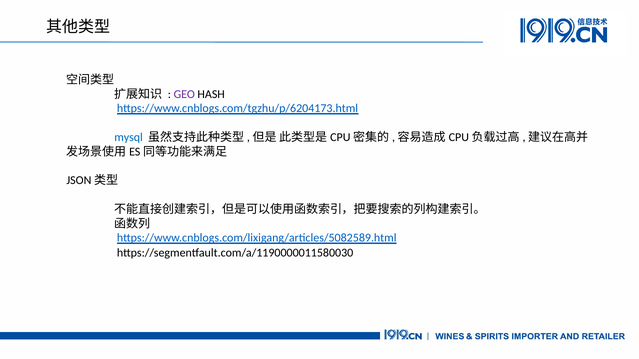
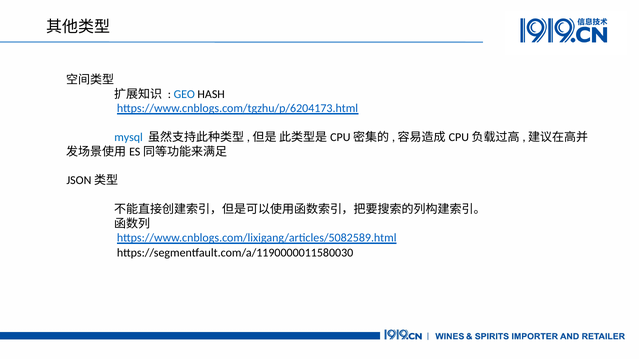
GEO colour: purple -> blue (184, 94)
